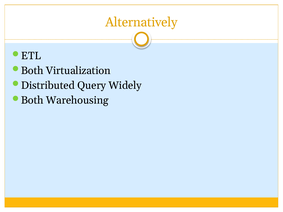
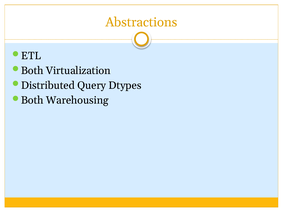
Alternatively: Alternatively -> Abstractions (141, 22)
Widely: Widely -> Dtypes (125, 86)
